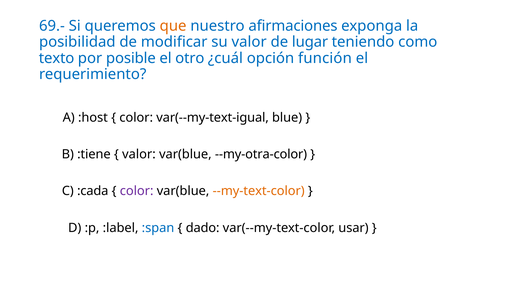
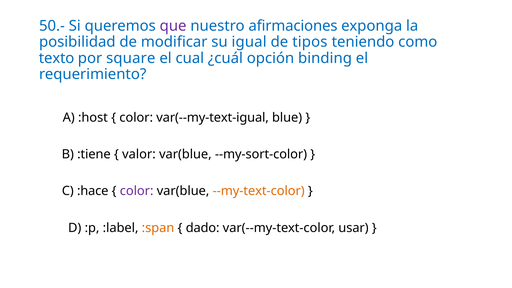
69.-: 69.- -> 50.- (52, 26)
que colour: orange -> purple (173, 26)
su valor: valor -> igual (249, 42)
lugar: lugar -> tipos (310, 42)
posible: posible -> square (131, 58)
otro: otro -> cual (190, 58)
función: función -> binding (325, 58)
--my-otra-color: --my-otra-color -> --my-sort-color (261, 154)
:cada: :cada -> :hace (93, 191)
:span colour: blue -> orange (158, 228)
